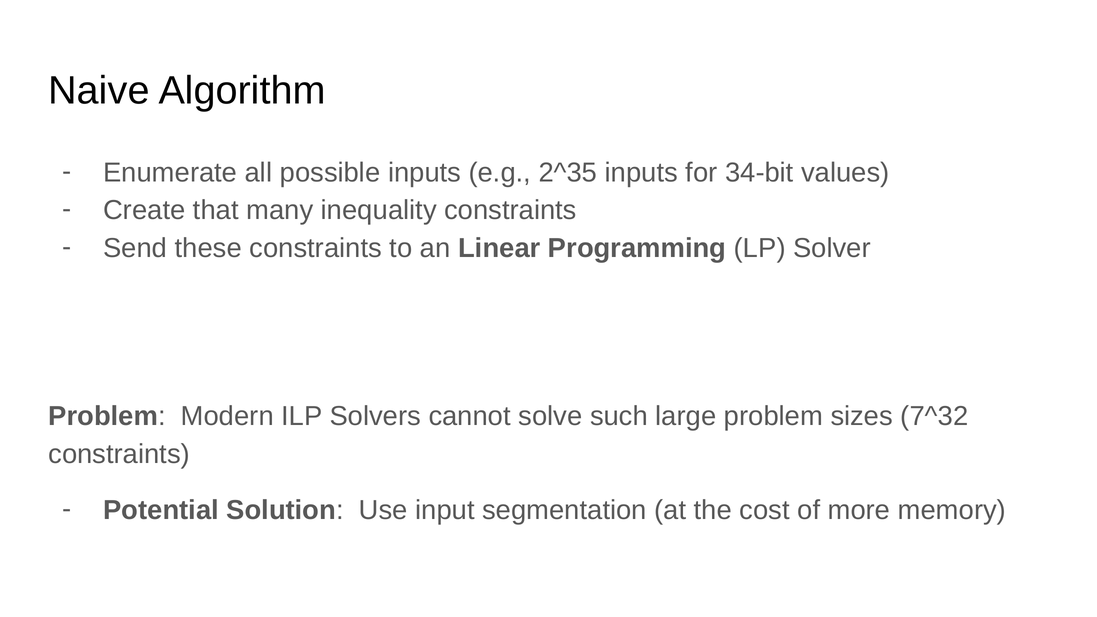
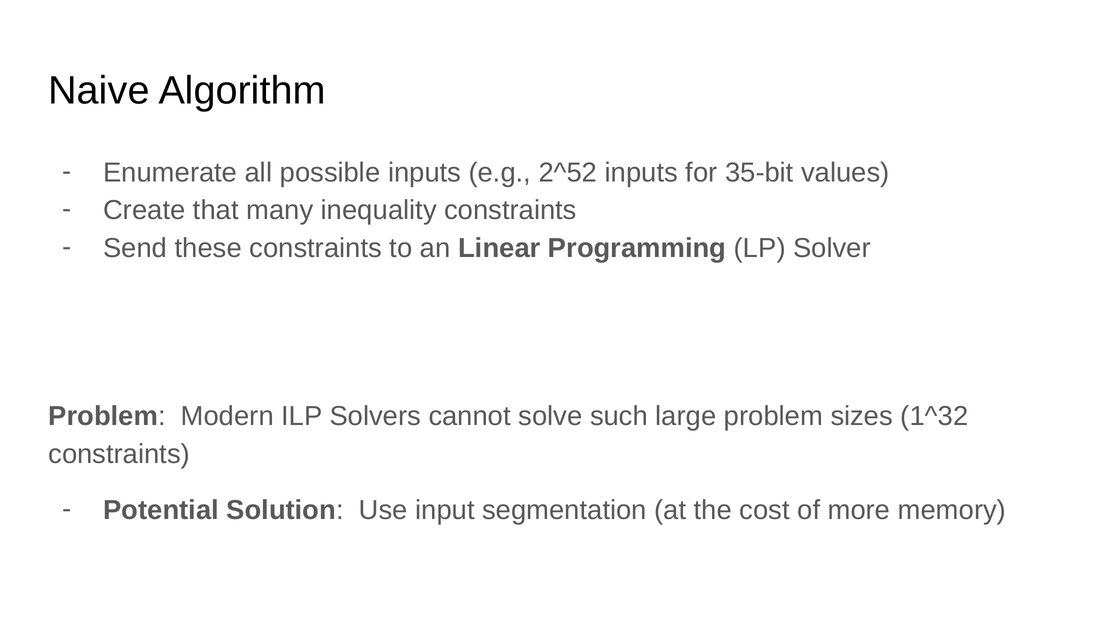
2^35: 2^35 -> 2^52 (568, 173)
34-bit: 34-bit -> 35-bit (759, 173)
7^32: 7^32 -> 1^32 (934, 416)
